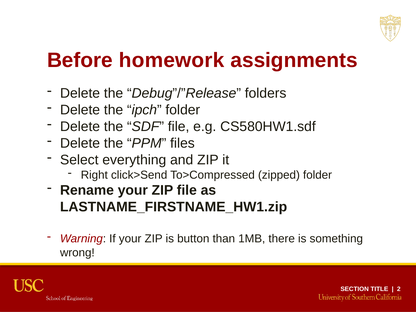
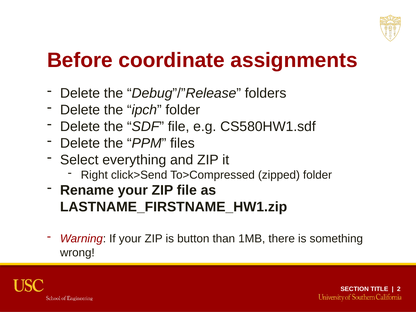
homework: homework -> coordinate (172, 60)
